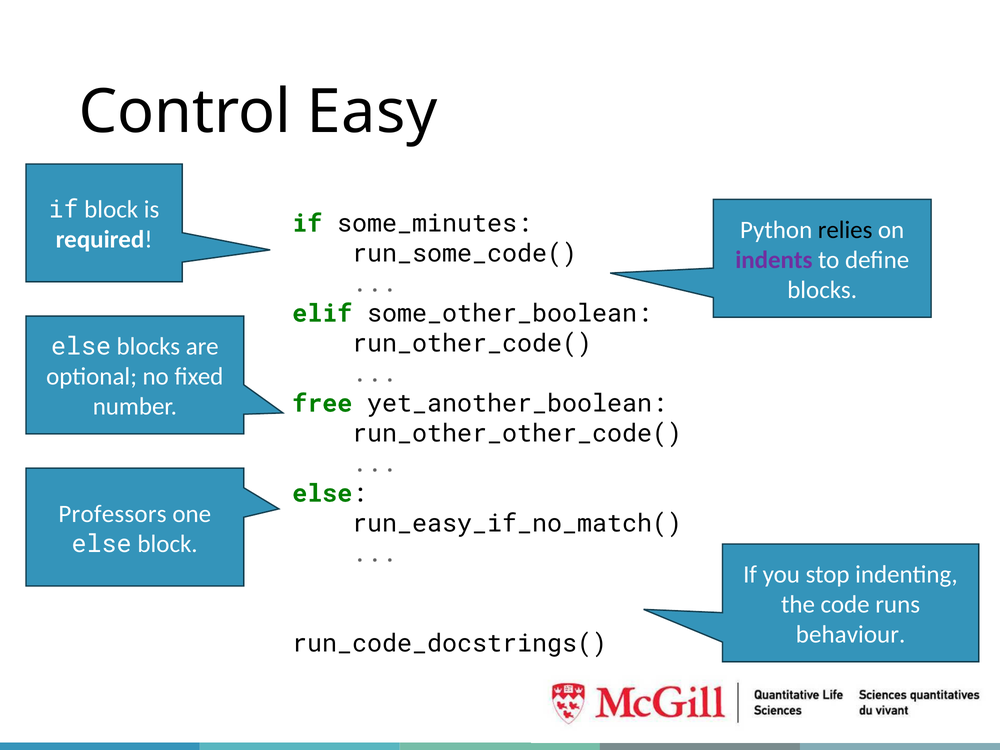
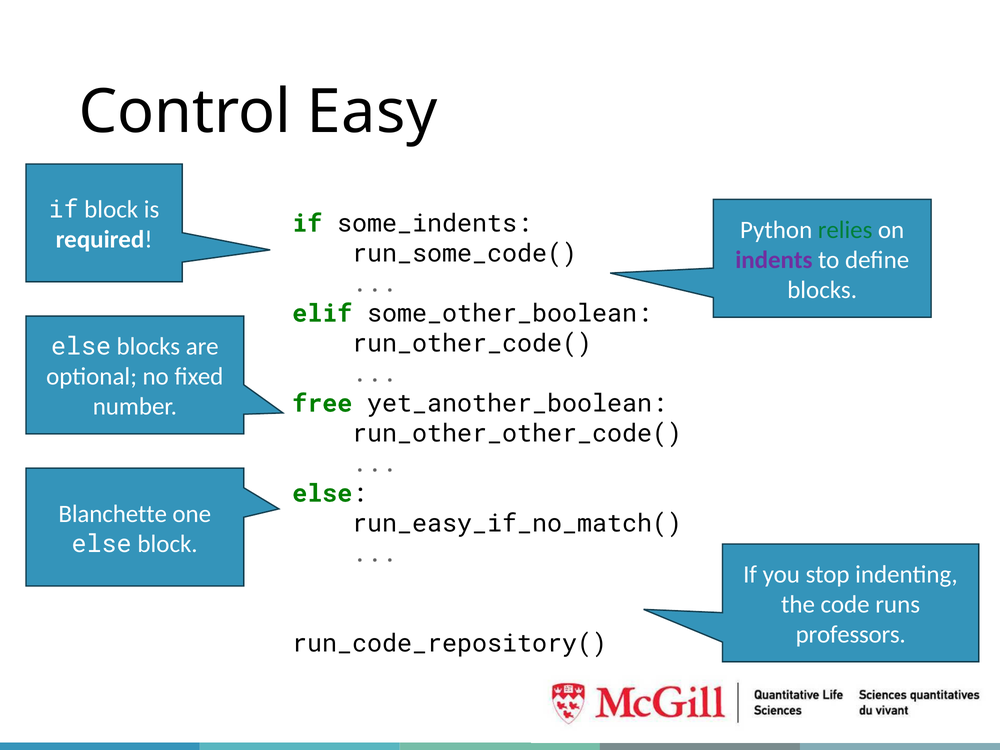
some_minutes: some_minutes -> some_indents (435, 223)
relies colour: black -> green (845, 230)
Professors: Professors -> Blanchette (113, 514)
behaviour: behaviour -> professors (851, 635)
run_code_docstrings(: run_code_docstrings( -> run_code_repository( (450, 643)
